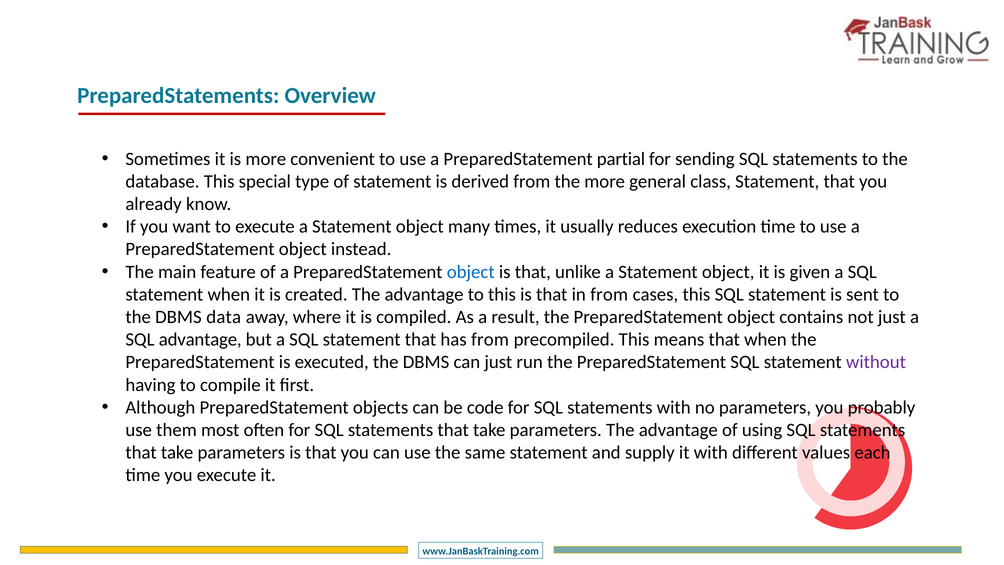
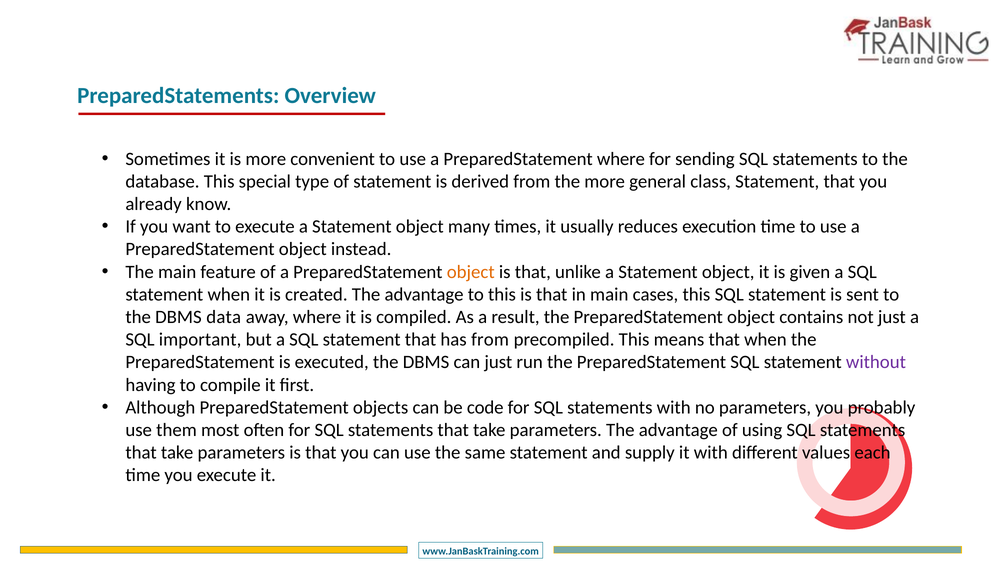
PreparedStatement partial: partial -> where (621, 159)
object colour: blue -> orange (471, 272)
in from: from -> main (609, 294)
SQL advantage: advantage -> important (200, 340)
